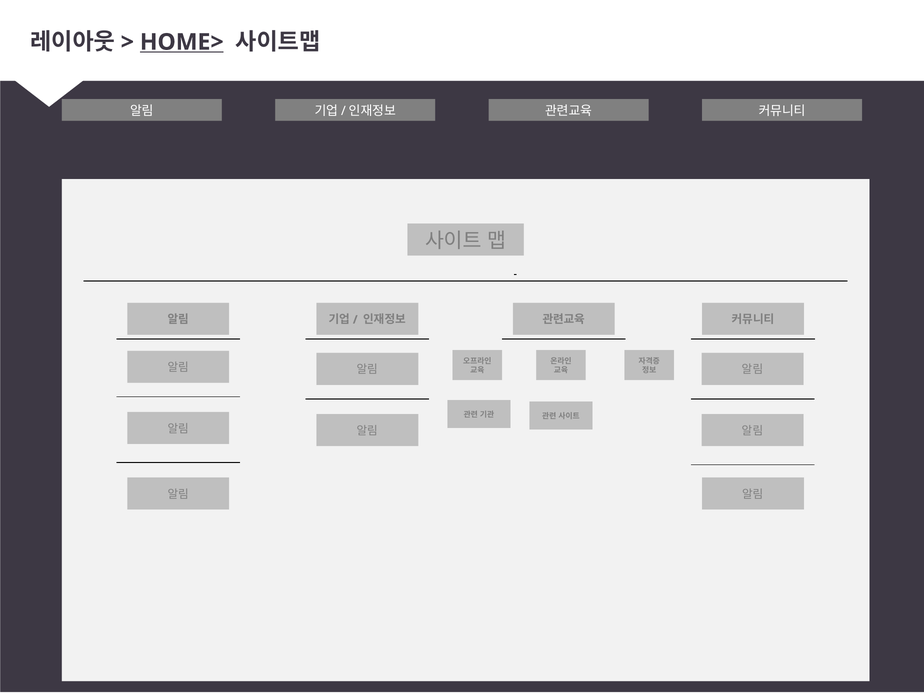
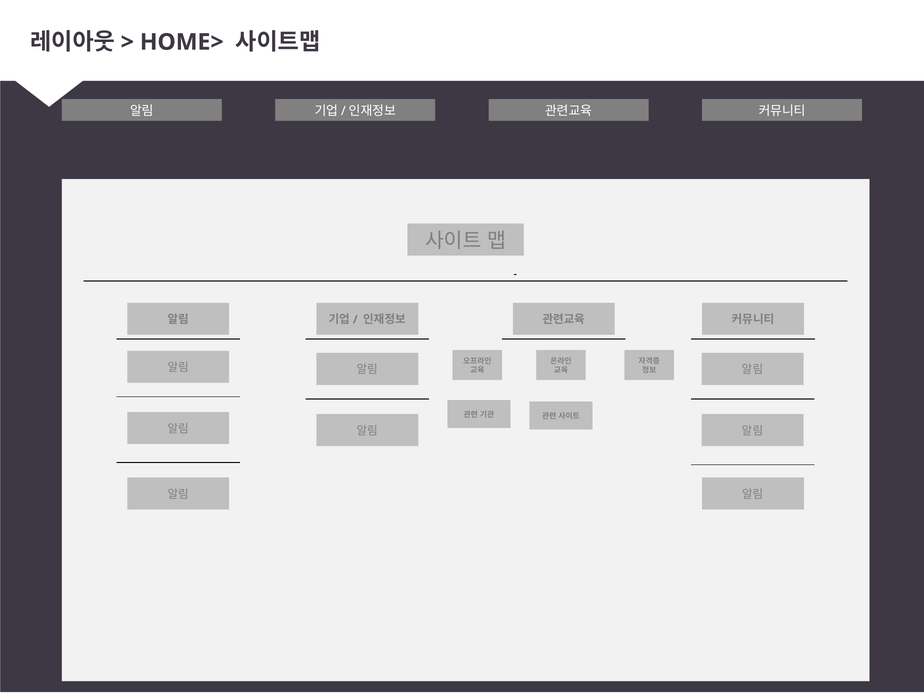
HOME> underline: present -> none (182, 42)
